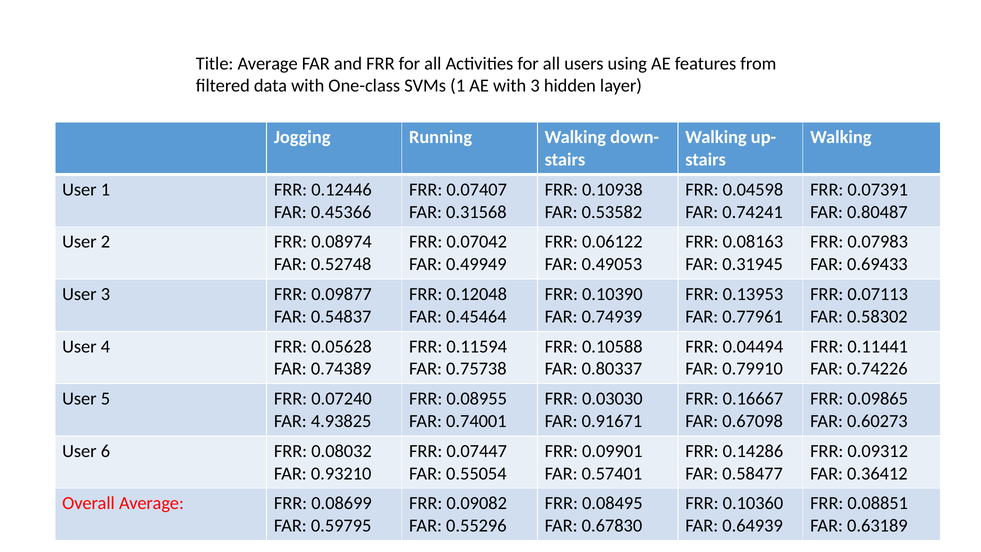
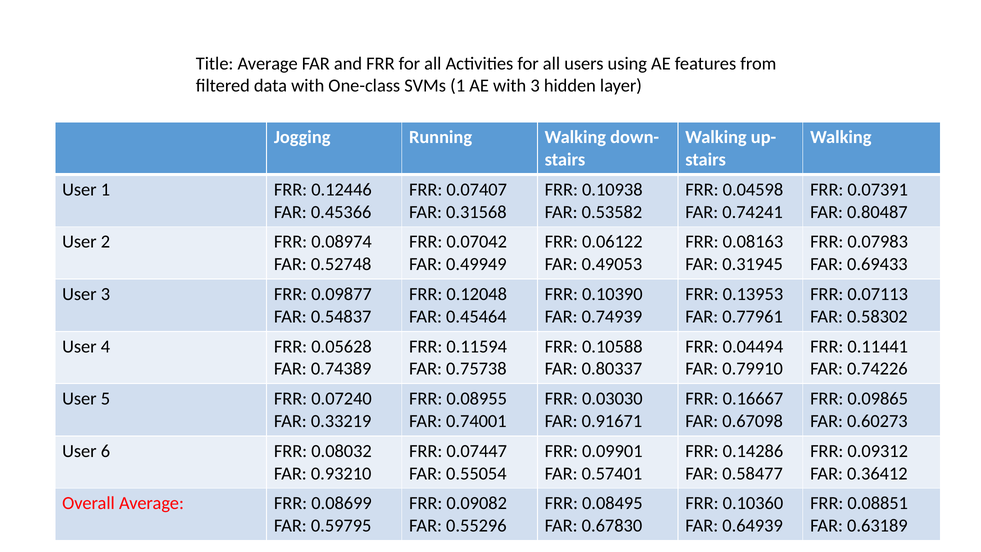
4.93825: 4.93825 -> 0.33219 (341, 421)
